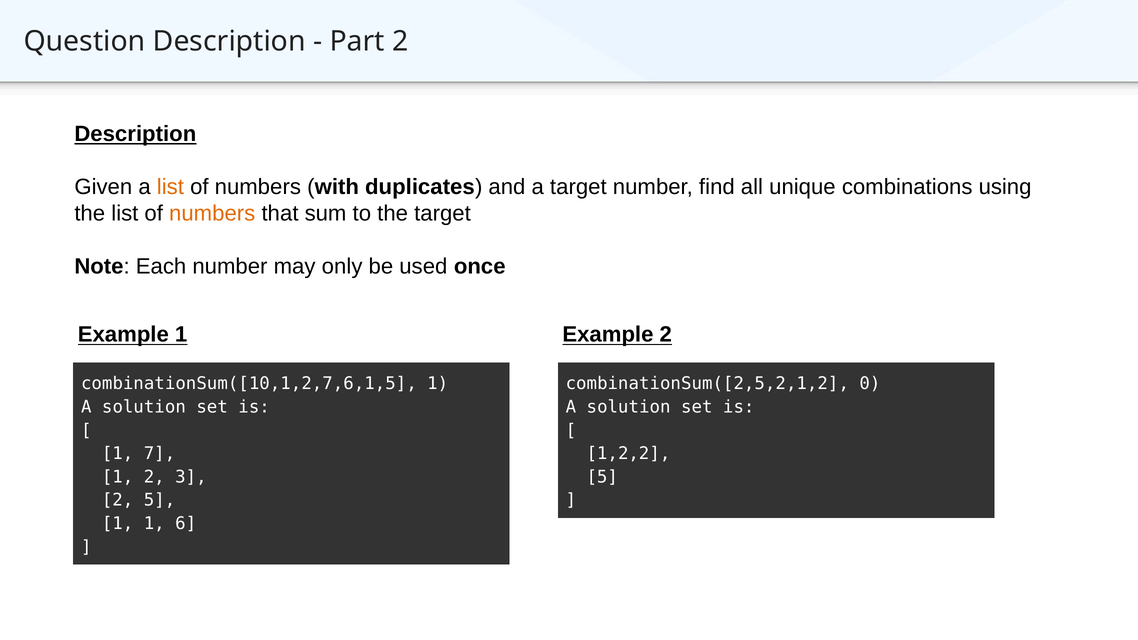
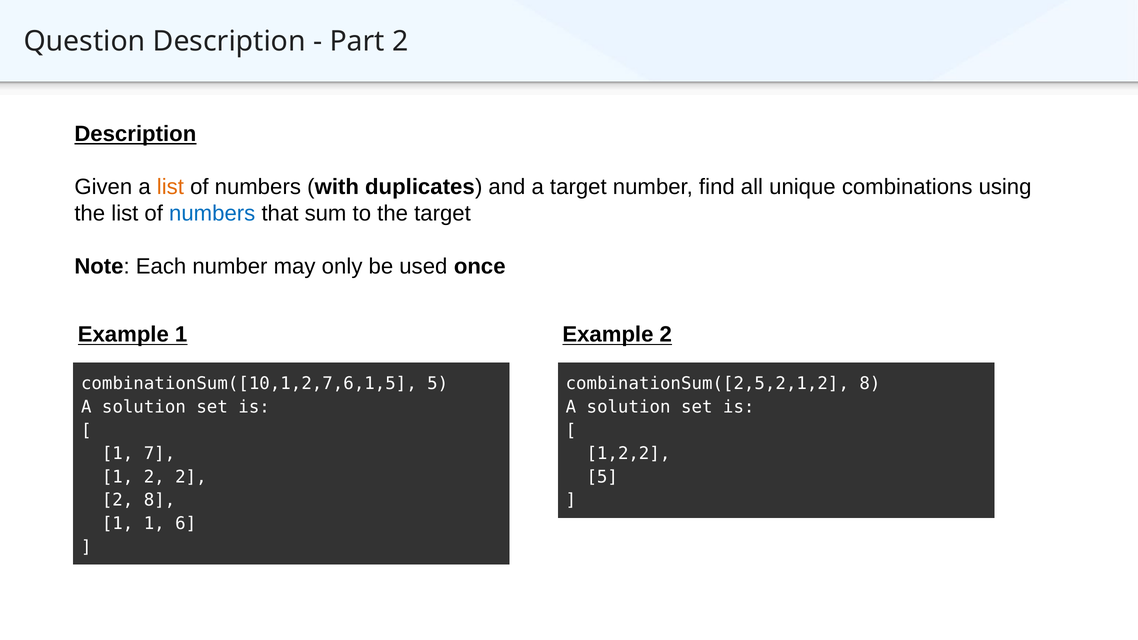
numbers colour: orange -> blue (212, 214)
combinationSum([10,1,2,7,6,1,5 1: 1 -> 5 (438, 384)
combinationSum([2,5,2,1,2 0: 0 -> 8 (870, 384)
1 2 3: 3 -> 2 (191, 477)
2 5: 5 -> 8 (160, 500)
